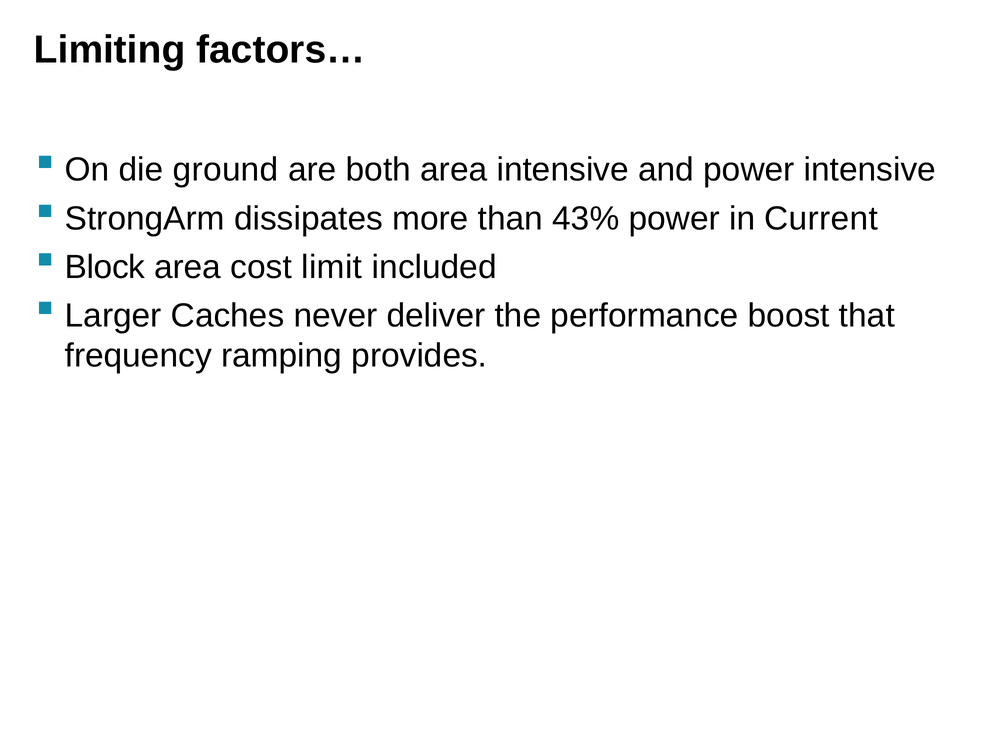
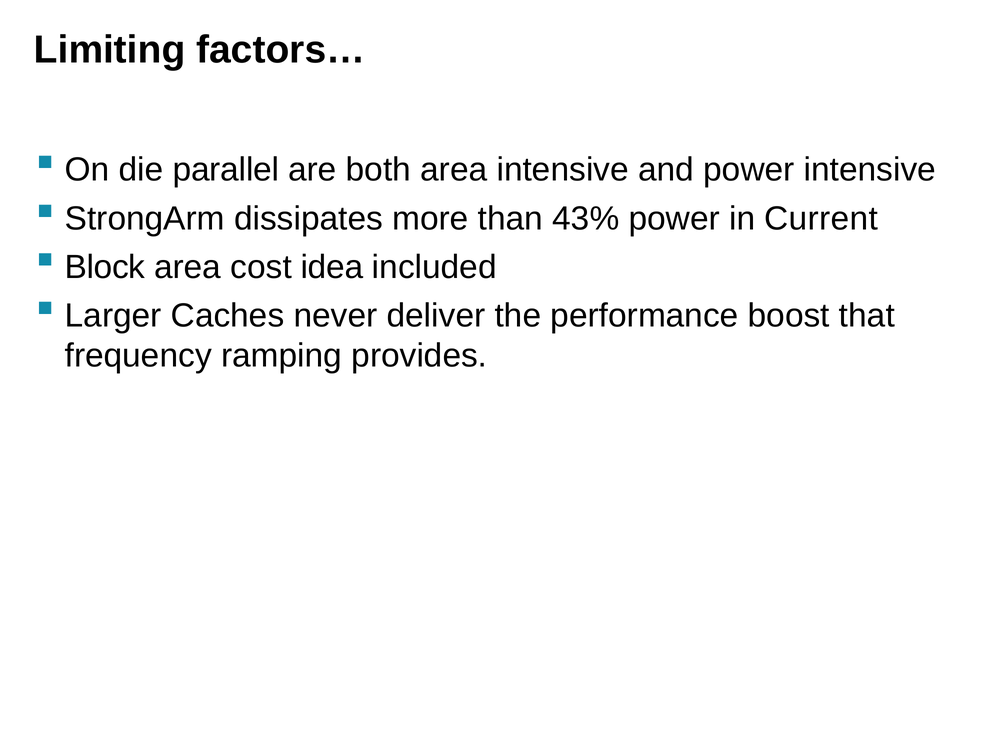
ground: ground -> parallel (226, 170)
limit: limit -> idea (332, 267)
